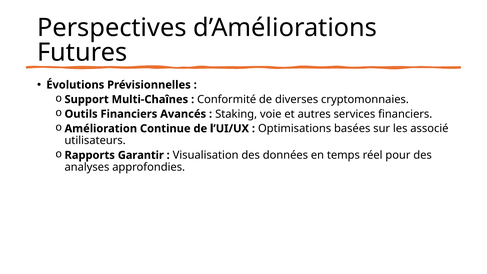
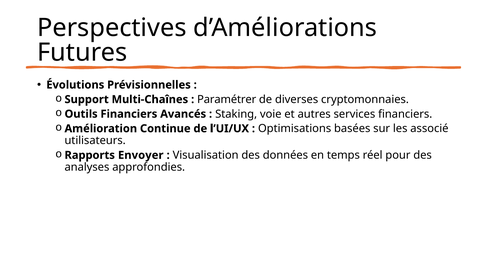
Conformité: Conformité -> Paramétrer (227, 99)
Garantir: Garantir -> Envoyer (141, 155)
